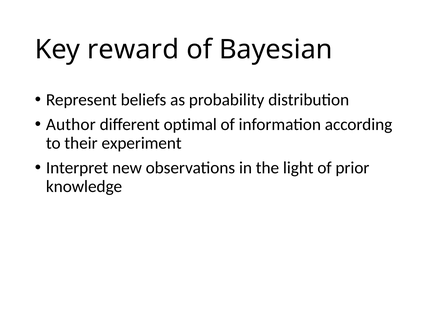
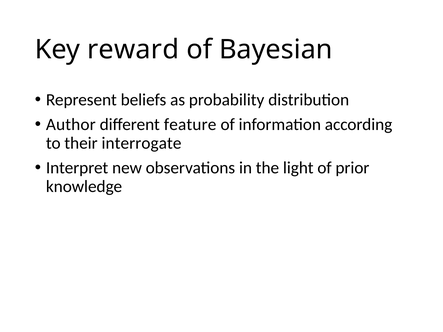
optimal: optimal -> feature (190, 125)
experiment: experiment -> interrogate (142, 143)
